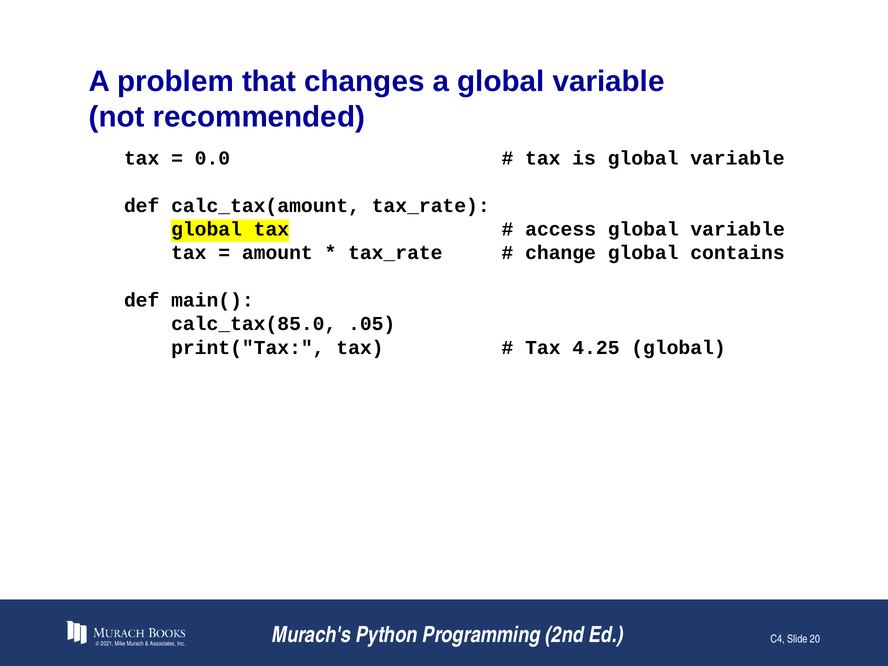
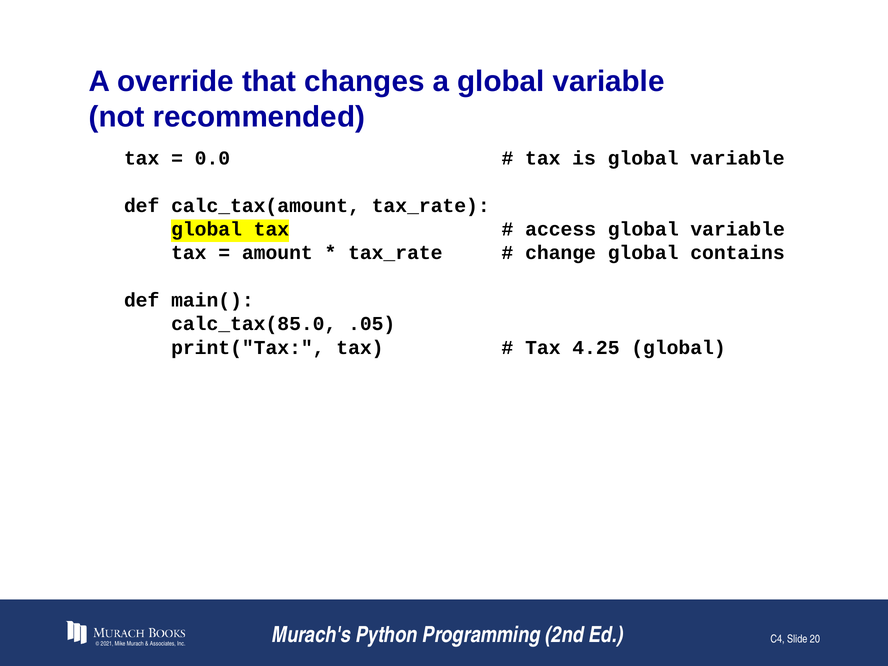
problem: problem -> override (176, 81)
